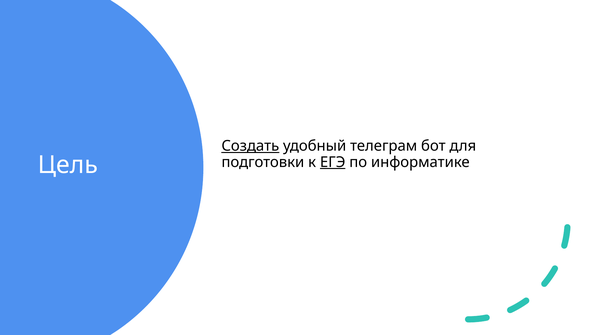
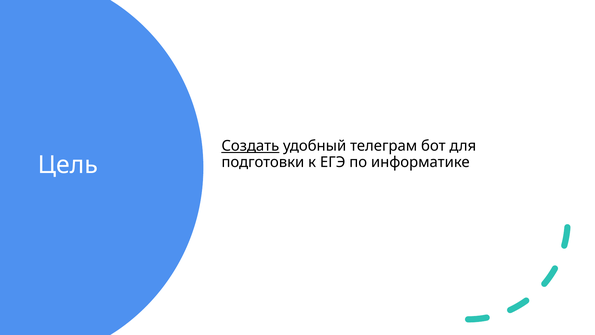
ЕГЭ underline: present -> none (333, 162)
